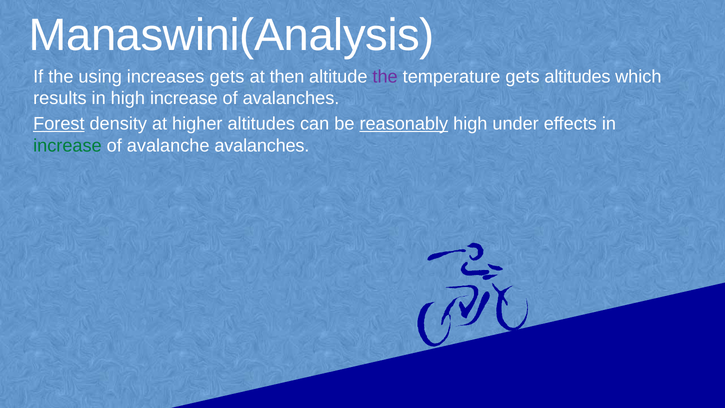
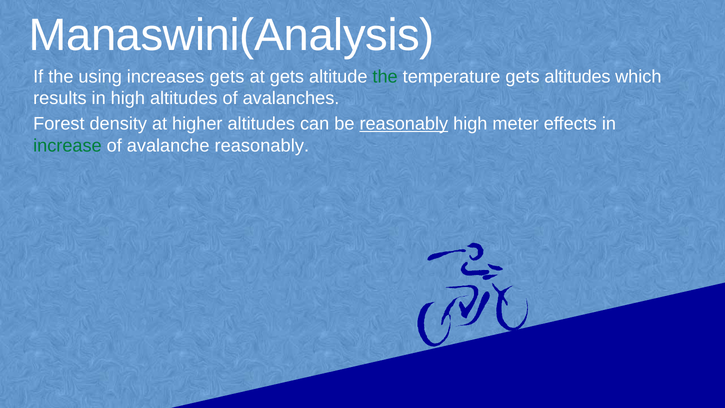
at then: then -> gets (287, 77)
the colour: purple -> green (385, 77)
high increase: increase -> altitudes (184, 98)
Forest underline: present -> none (59, 124)
under: under -> meter (516, 124)
avalanche avalanches: avalanches -> reasonably (262, 146)
